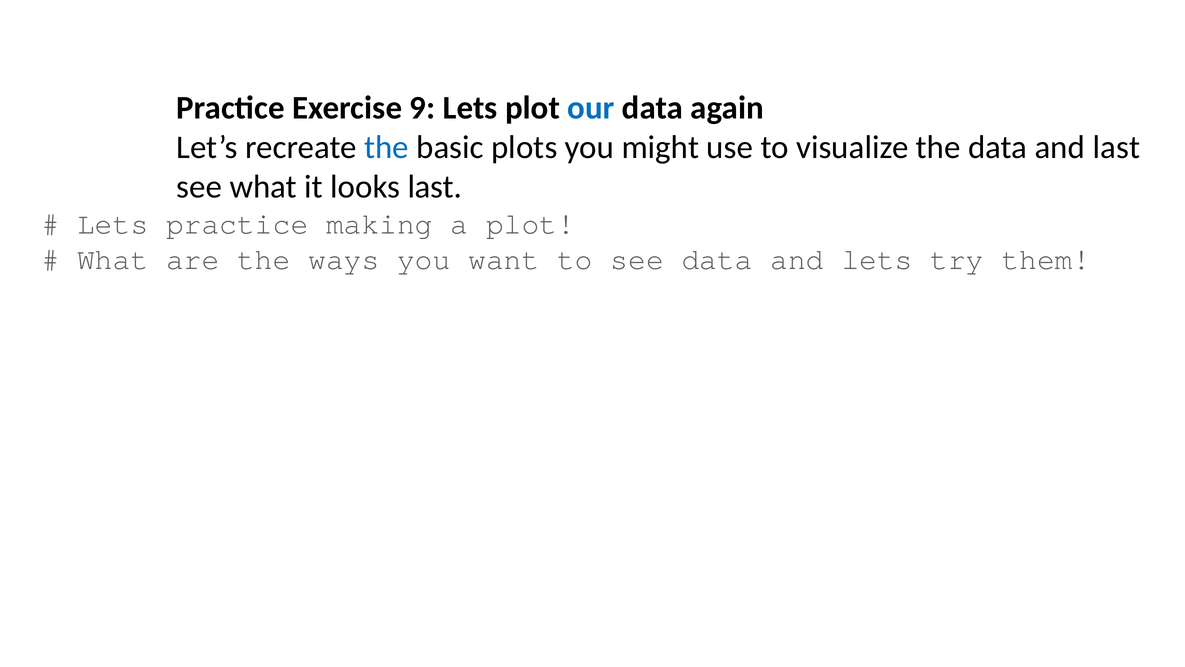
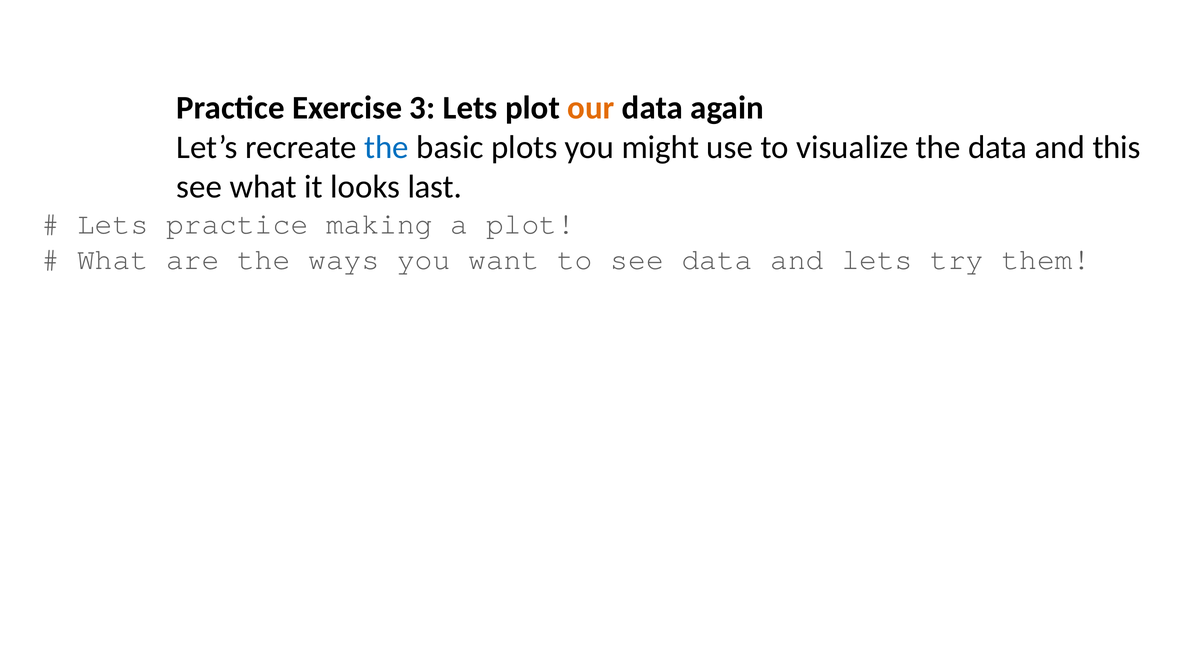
9: 9 -> 3 (422, 108)
our colour: blue -> orange (591, 108)
and last: last -> this (1117, 147)
